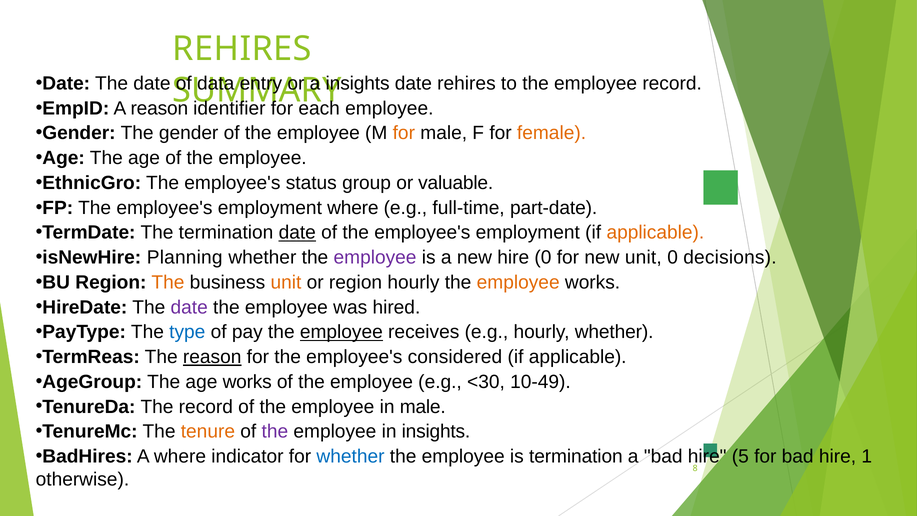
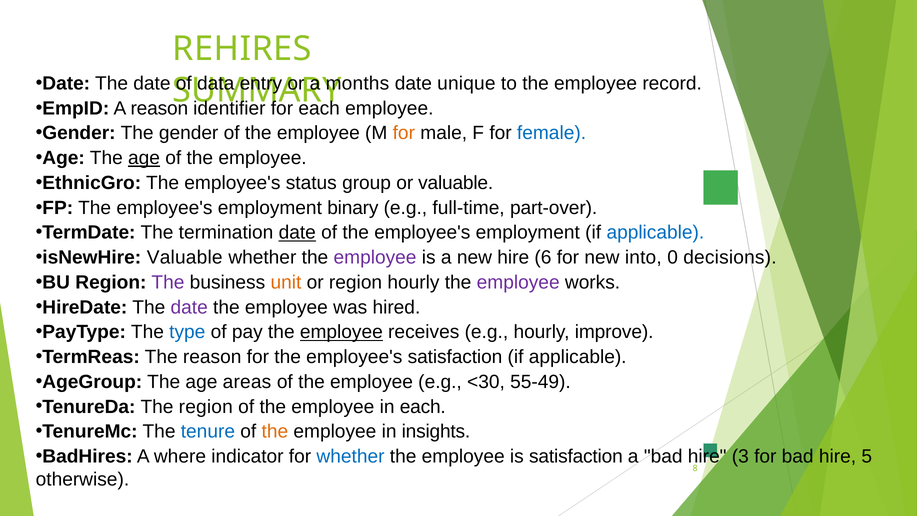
insights: insights -> months (357, 83)
date rehires: rehires -> unique (466, 83)
female colour: orange -> blue (552, 133)
age underline: none -> present (144, 158)
employment where: where -> binary (353, 208)
part-date: part-date -> part-over (554, 208)
applicable colour: orange -> blue (655, 233)
isNewHire Planning: Planning -> Valuable (185, 257)
hire 0: 0 -> 6 (543, 257)
new unit: unit -> into (643, 257)
The colour: orange -> purple (168, 282)
employee colour: orange -> purple (518, 282)
hourly whether: whether -> improve (614, 332)
reason underline: present -> none (212, 357)
employee's considered: considered -> satisfaction (455, 357)
age works: works -> areas (247, 382)
10-49: 10-49 -> 55-49 (540, 382)
The record: record -> region (206, 407)
in male: male -> each (423, 407)
tenure colour: orange -> blue (208, 431)
the colour: purple -> orange (275, 431)
is termination: termination -> satisfaction (576, 456)
5: 5 -> 3 (740, 456)
1: 1 -> 5 (867, 456)
